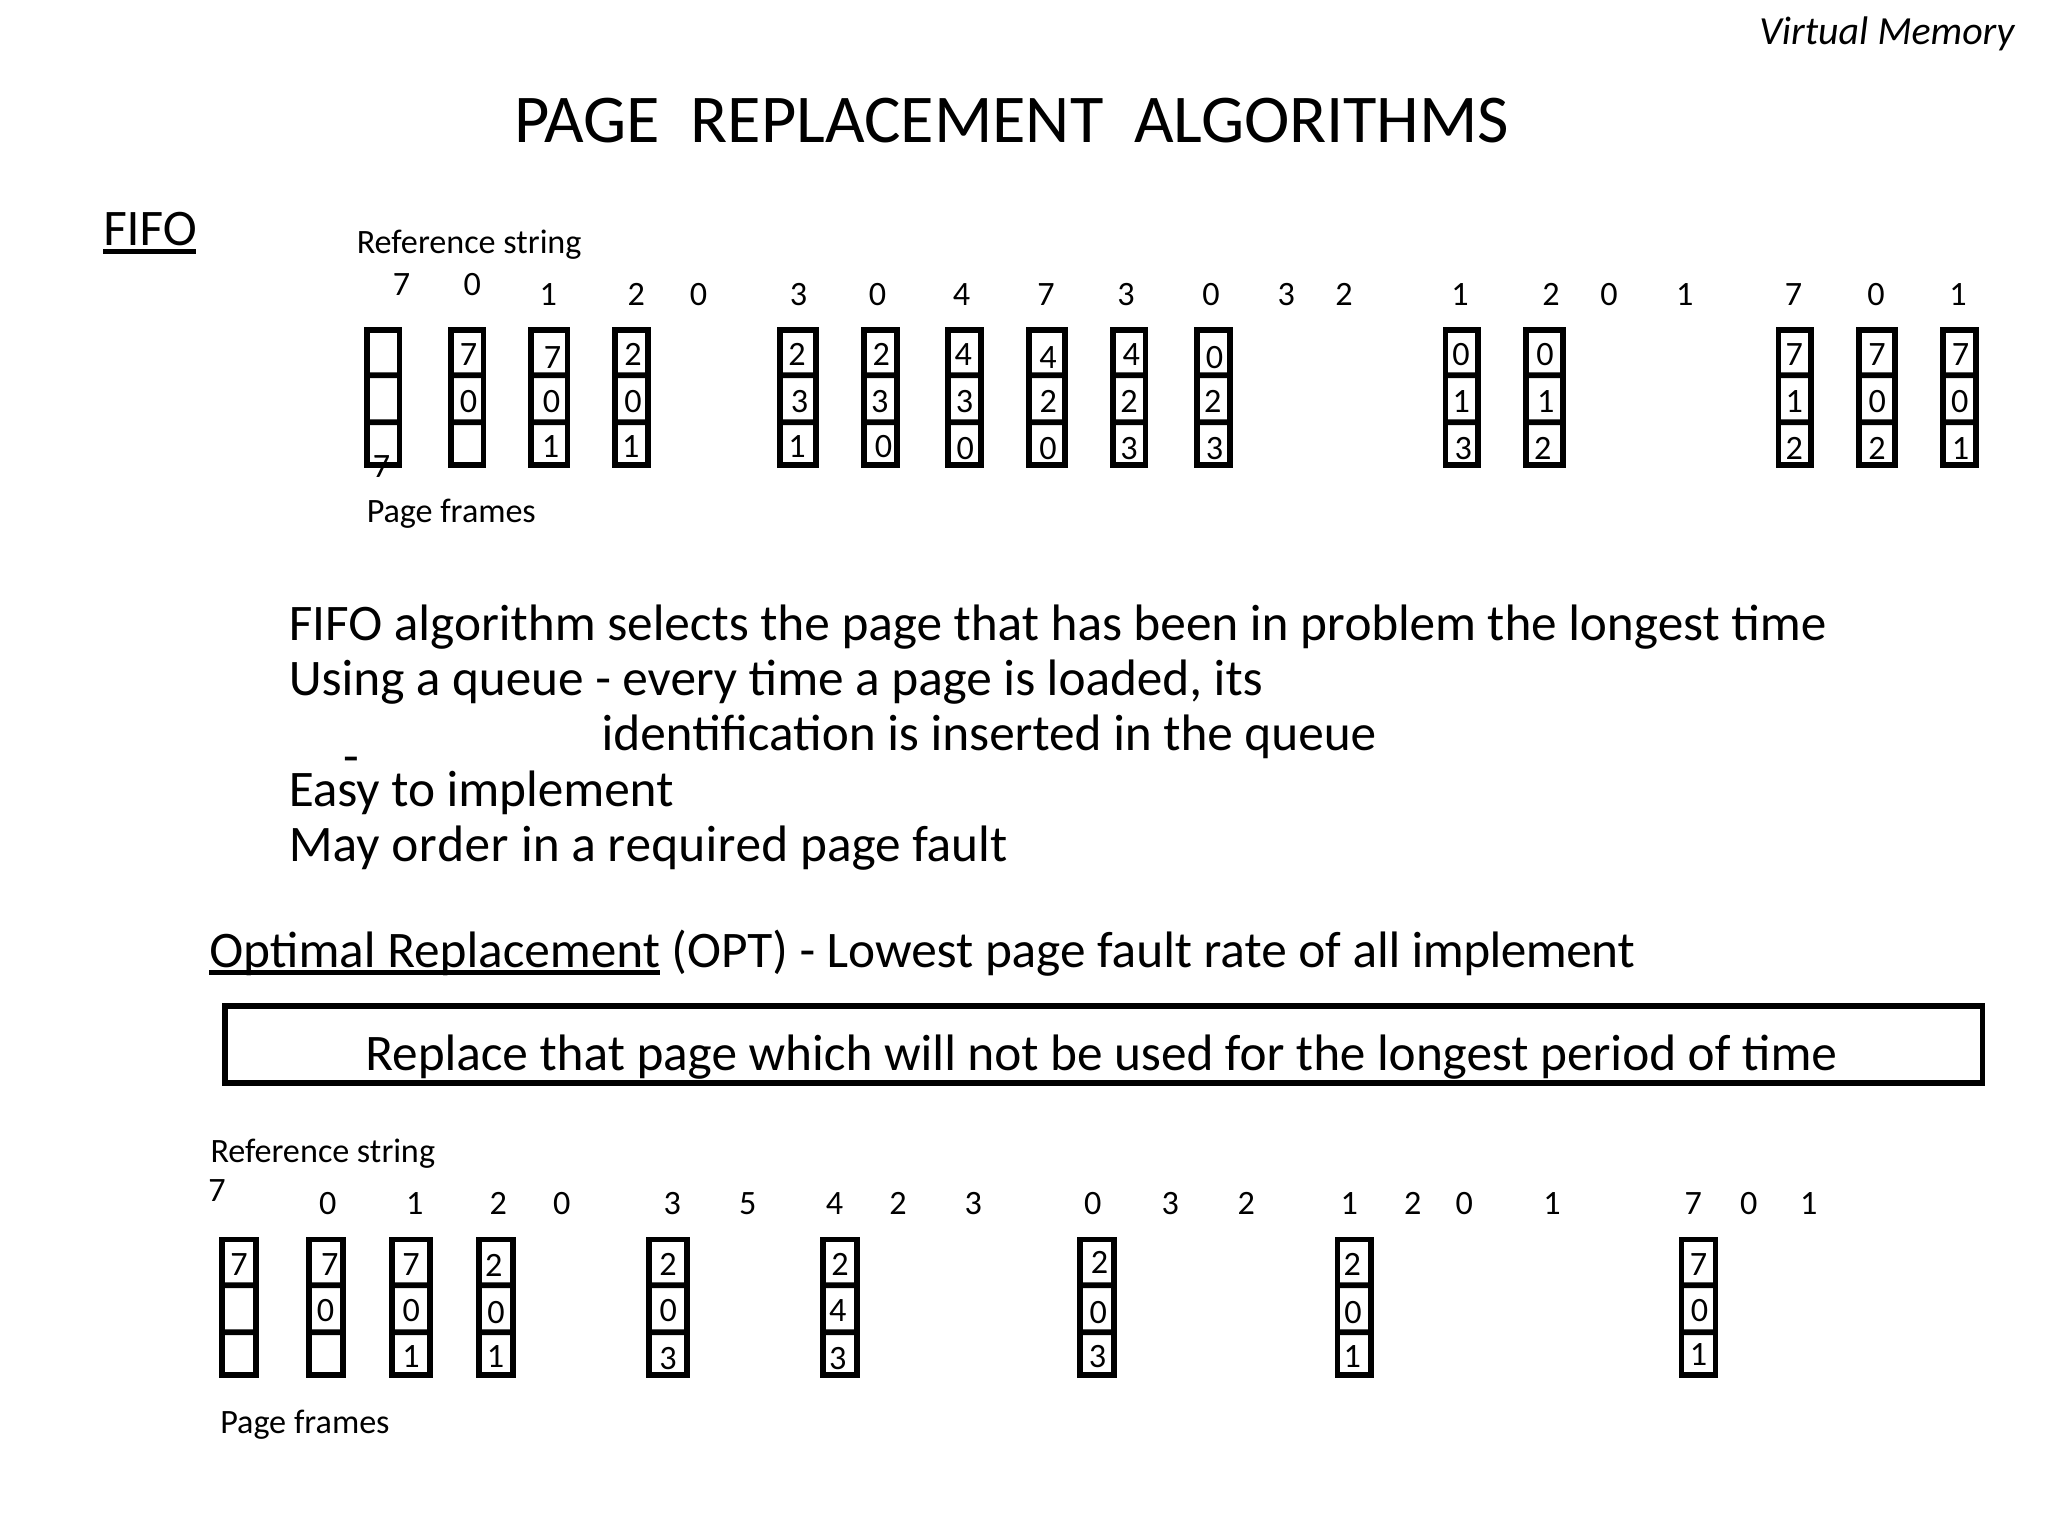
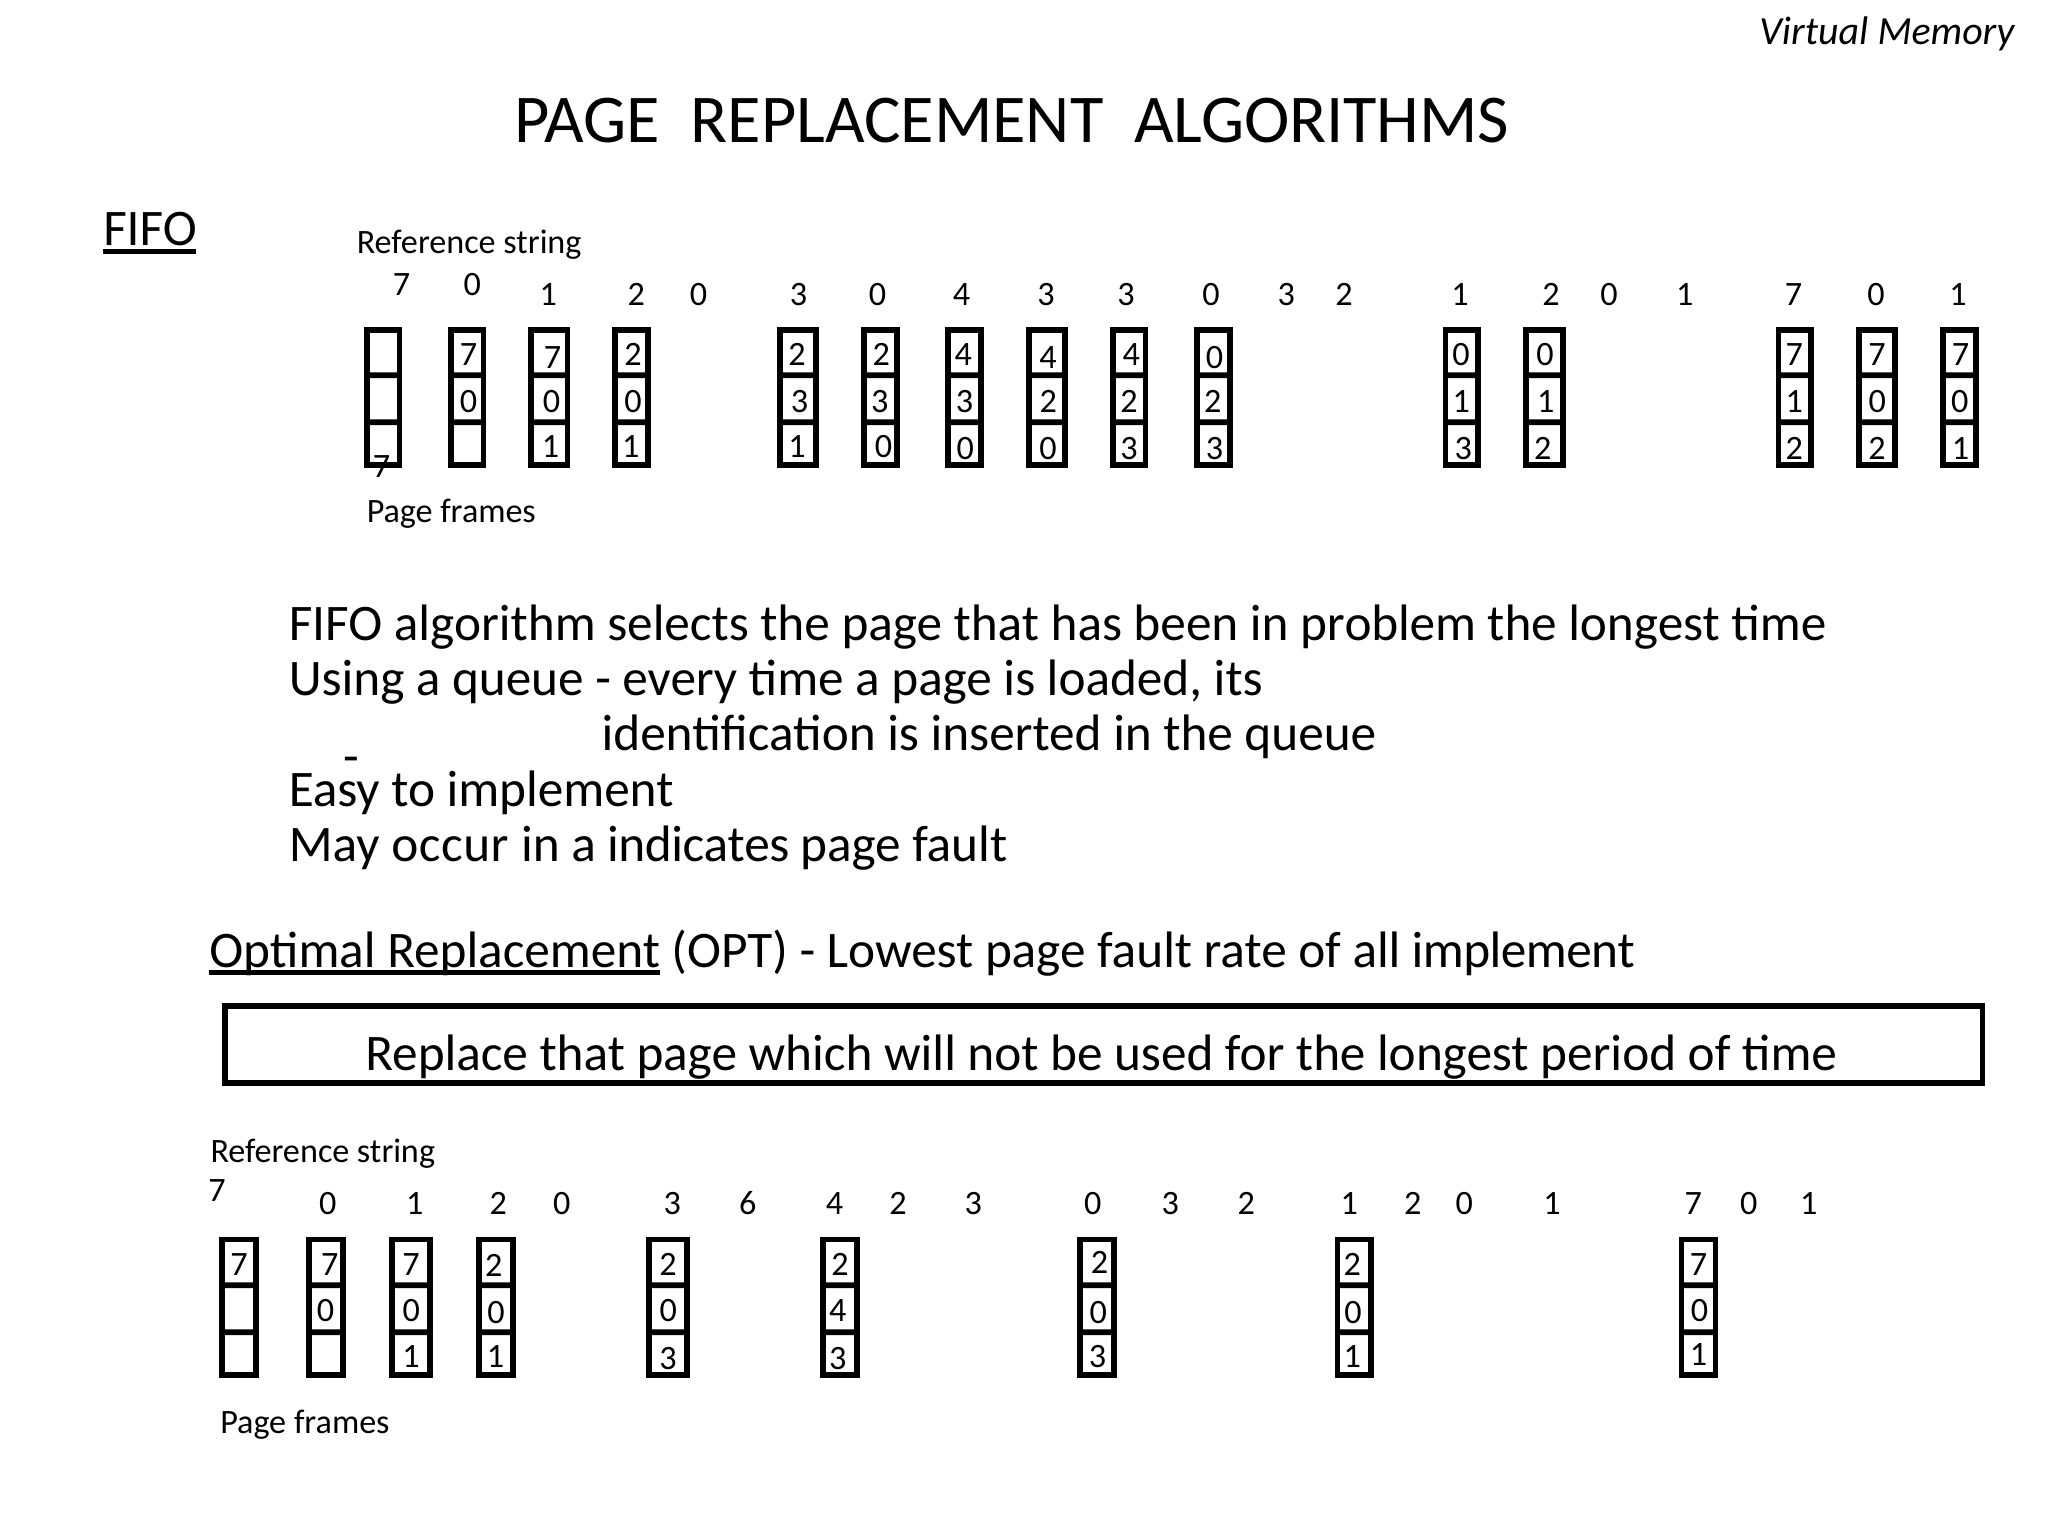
7: 7 -> 3 (1046, 294)
order: order -> occur (450, 845)
required: required -> indicates (698, 845)
5: 5 -> 6 (748, 1204)
